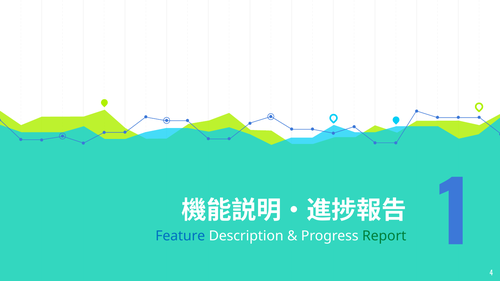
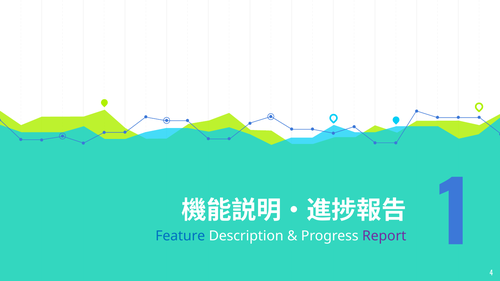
Report colour: green -> purple (384, 236)
